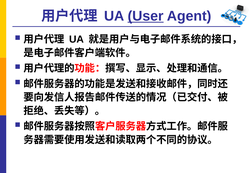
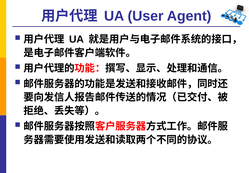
User underline: present -> none (146, 16)
